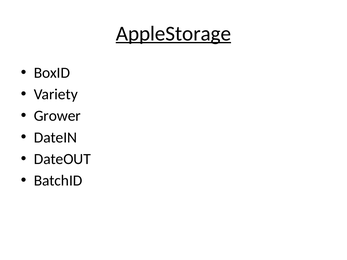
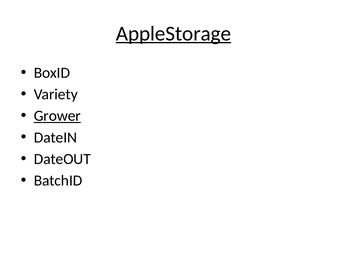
Grower underline: none -> present (57, 116)
